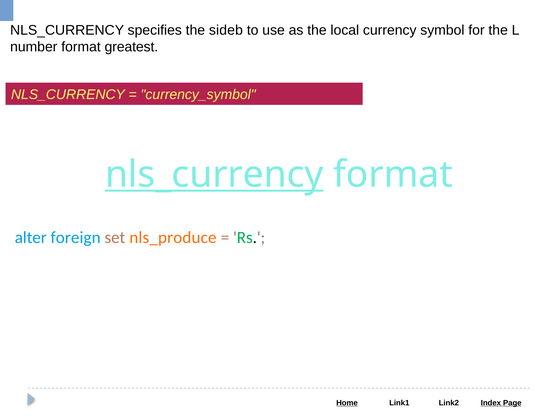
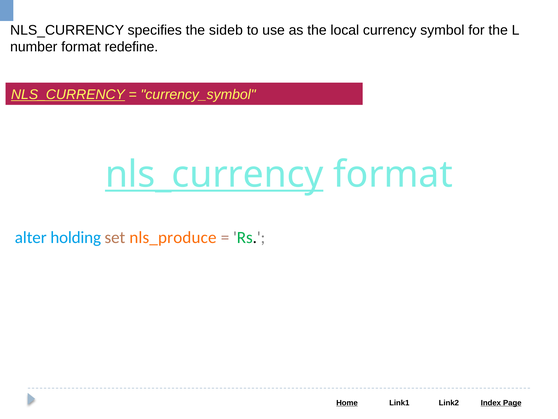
greatest: greatest -> redefine (131, 47)
NLS_CURRENCY underline: none -> present (68, 95)
foreign: foreign -> holding (76, 237)
